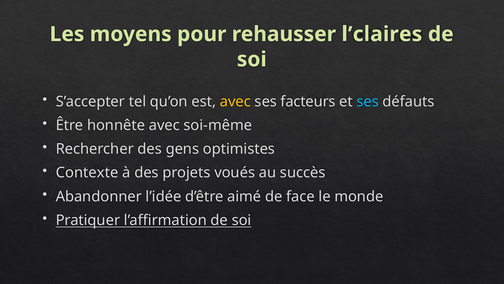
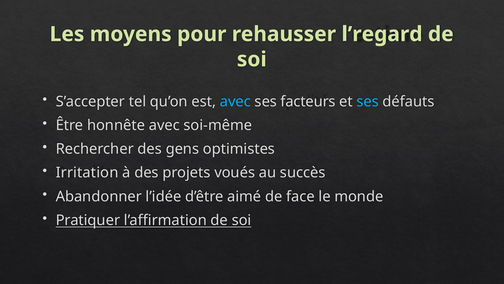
l’claires: l’claires -> l’regard (382, 34)
avec colour: yellow -> light blue (235, 101)
Contexte: Contexte -> Irritation (87, 172)
